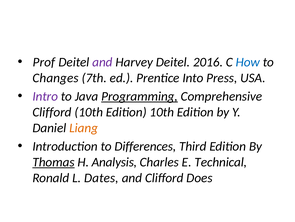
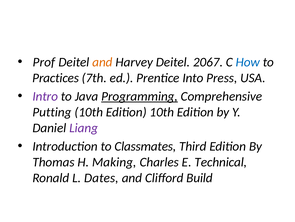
and colour: purple -> orange (102, 62)
2016: 2016 -> 2067 (208, 62)
Changes: Changes -> Practices (56, 78)
Clifford: Clifford -> Putting (52, 112)
Liang colour: orange -> purple (84, 127)
Differences: Differences -> Classmates (145, 146)
Thomas underline: present -> none (53, 162)
Analysis: Analysis -> Making (114, 162)
Does: Does -> Build (200, 177)
